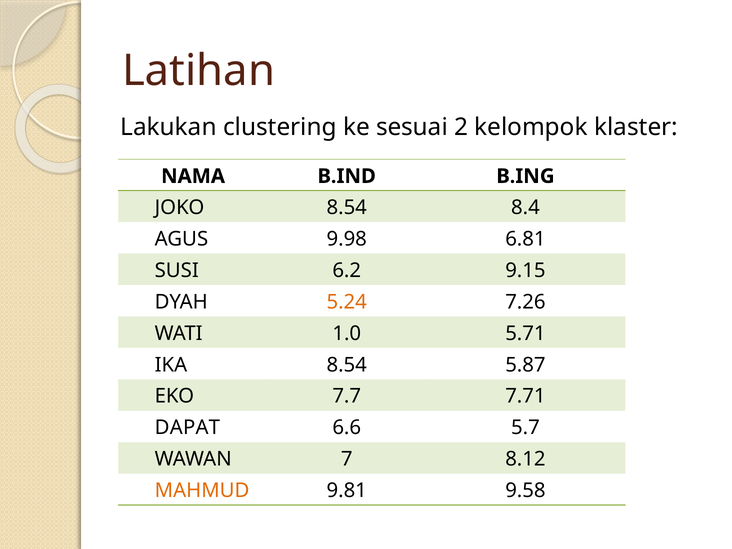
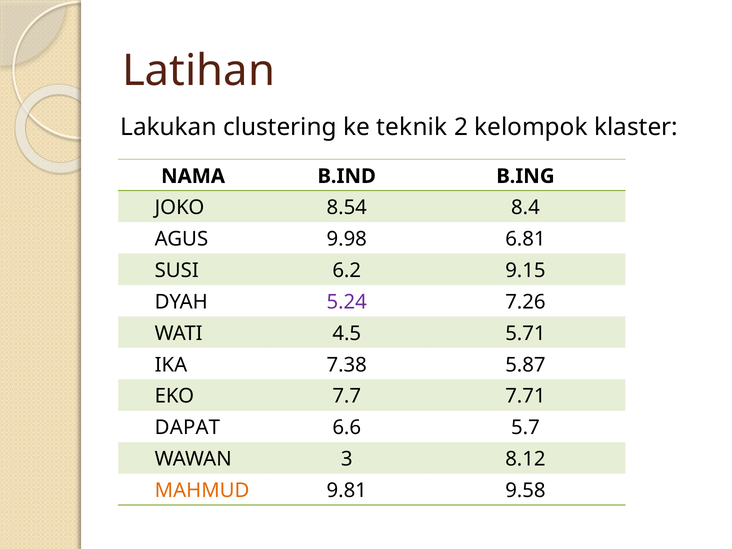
sesuai: sesuai -> teknik (412, 127)
5.24 colour: orange -> purple (347, 302)
1.0: 1.0 -> 4.5 (347, 333)
IKA 8.54: 8.54 -> 7.38 (347, 365)
7: 7 -> 3 (347, 459)
